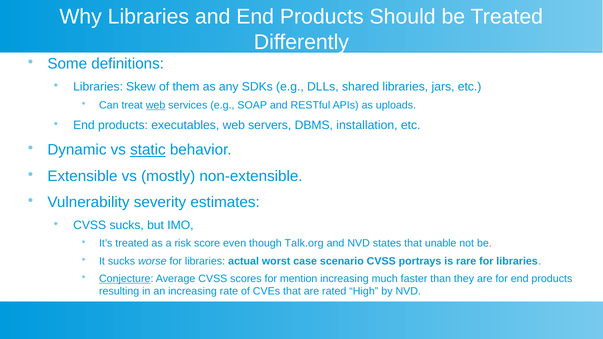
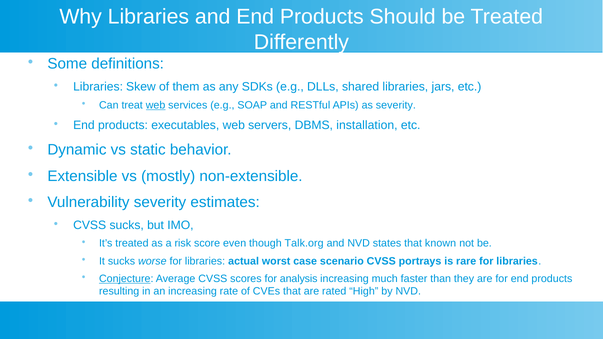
as uploads: uploads -> severity (396, 105)
static underline: present -> none (148, 150)
unable: unable -> known (441, 244)
mention: mention -> analysis (299, 279)
